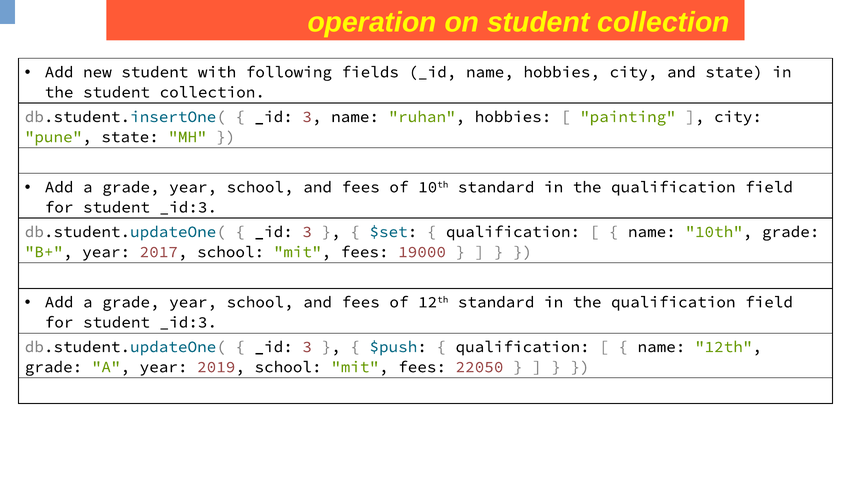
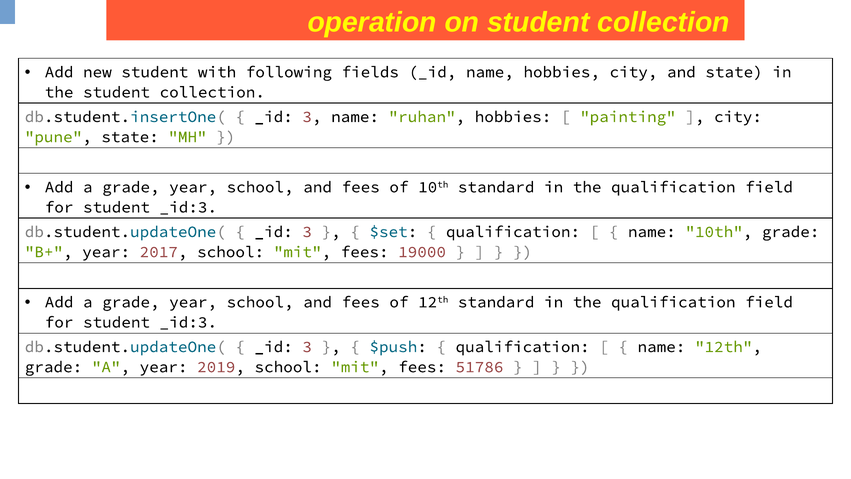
22050: 22050 -> 51786 (480, 367)
